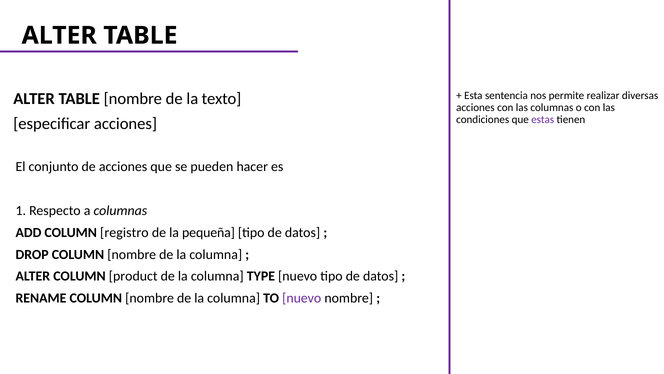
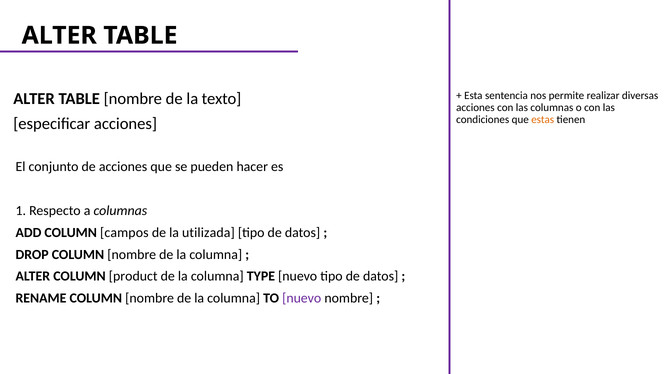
estas colour: purple -> orange (543, 119)
registro: registro -> campos (124, 232)
pequeña: pequeña -> utilizada (208, 232)
